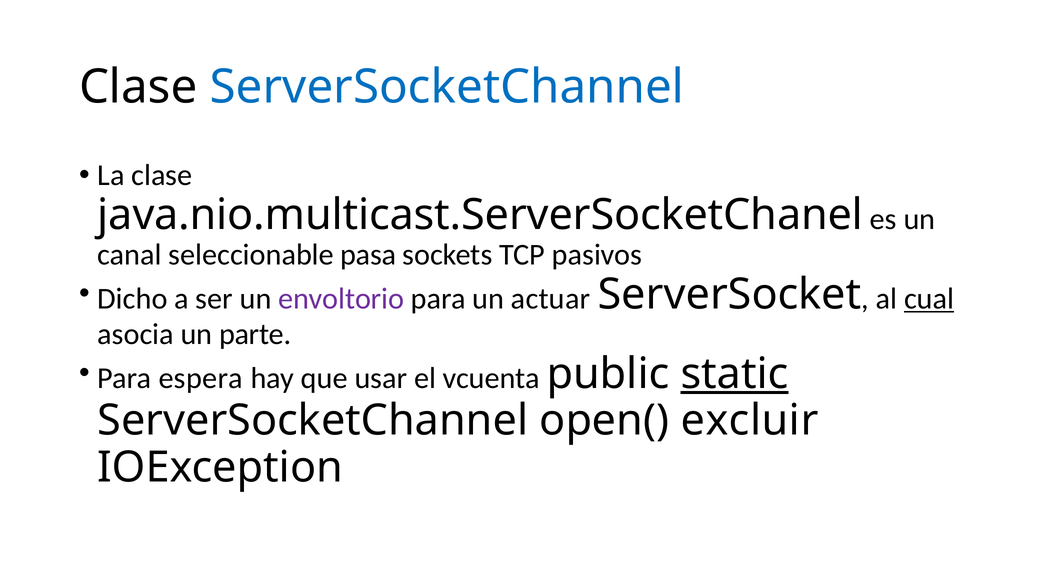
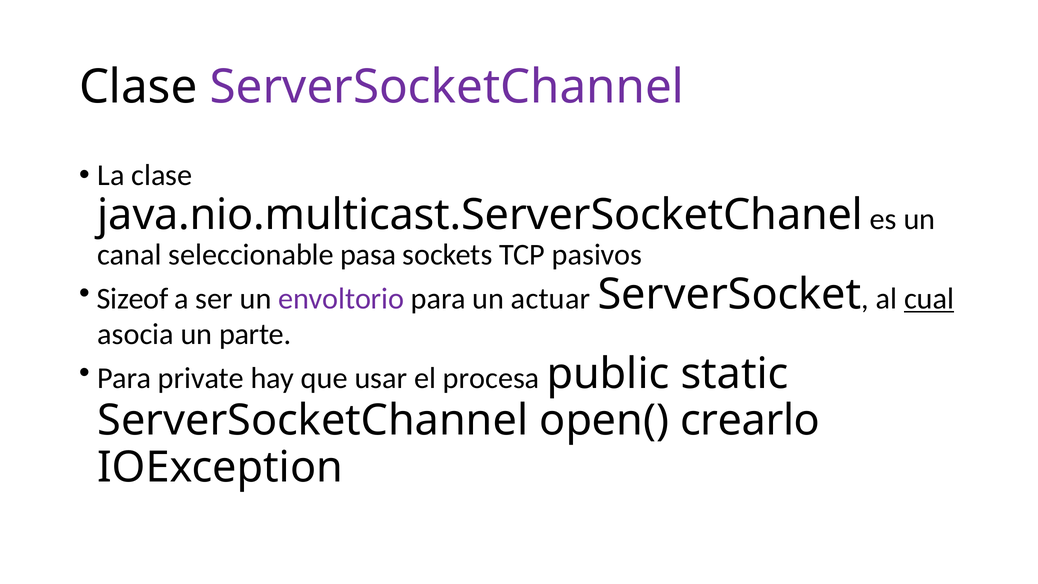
ServerSocketChannel colour: blue -> purple (447, 87)
Dicho: Dicho -> Sizeof (133, 299)
espera: espera -> private (201, 378)
vcuenta: vcuenta -> procesa (491, 378)
static underline: present -> none (735, 374)
excluir: excluir -> crearlo (750, 421)
